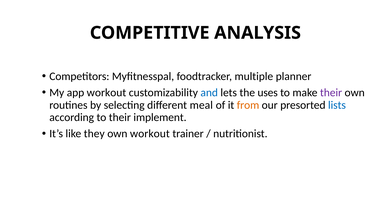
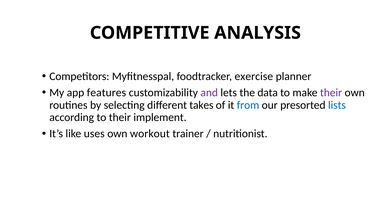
multiple: multiple -> exercise (254, 76)
app workout: workout -> features (106, 93)
and colour: blue -> purple (209, 93)
uses: uses -> data (268, 93)
meal: meal -> takes (201, 105)
from colour: orange -> blue (248, 105)
they: they -> uses (94, 134)
